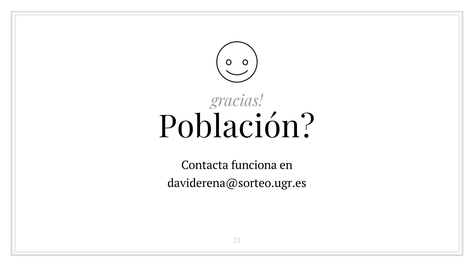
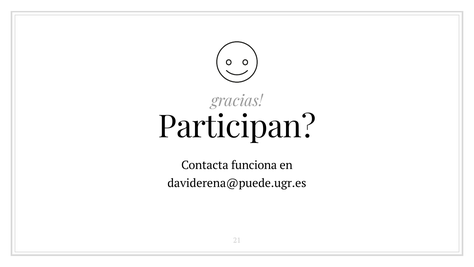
Población: Población -> Participan (237, 127)
daviderena@sorteo.ugr.es: daviderena@sorteo.ugr.es -> daviderena@puede.ugr.es (237, 183)
